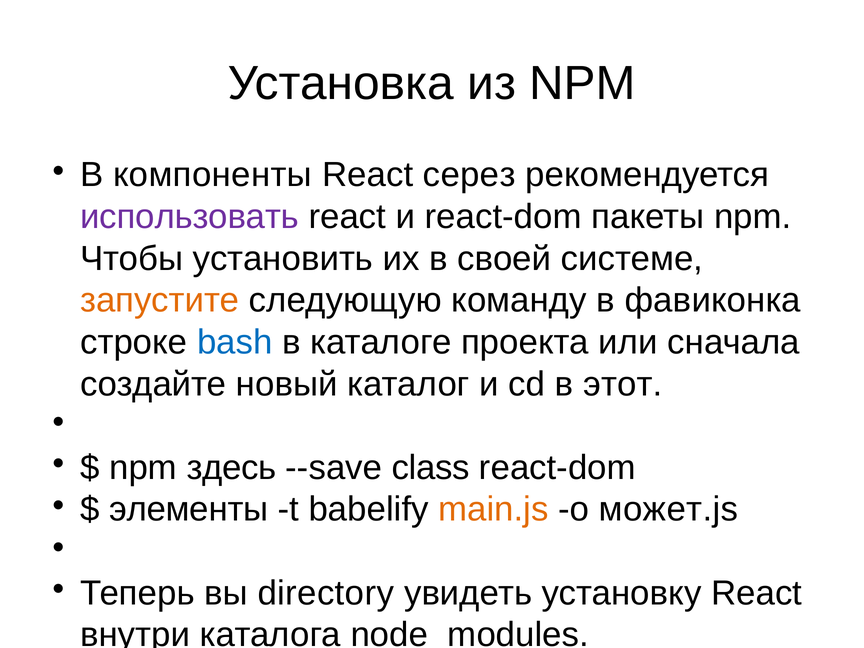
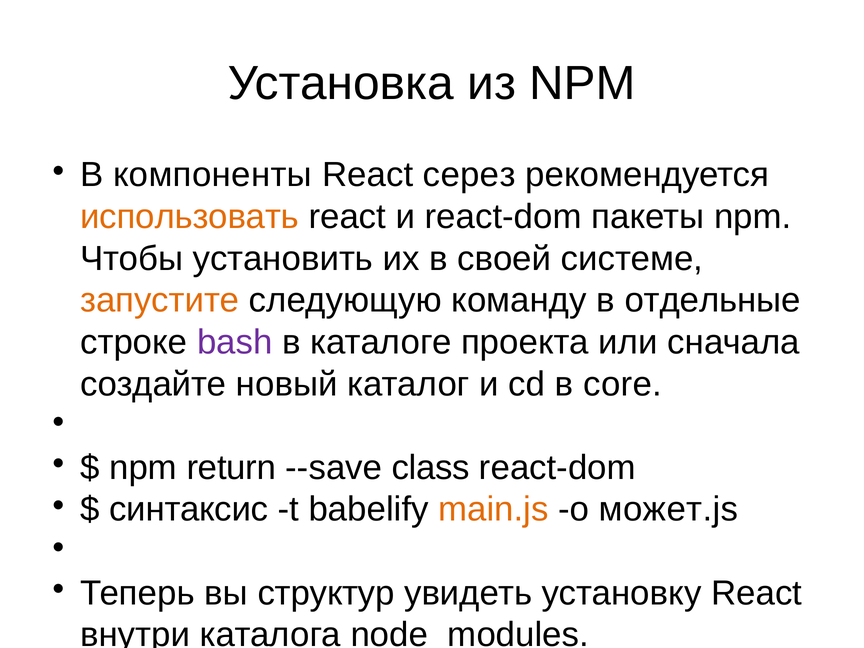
использовать colour: purple -> orange (190, 217)
фавиконка: фавиконка -> отдельные (713, 300)
bash colour: blue -> purple (235, 342)
этот: этот -> core (623, 384)
здесь: здесь -> return (231, 468)
элементы: элементы -> синтаксис (189, 509)
directory: directory -> структур (326, 593)
